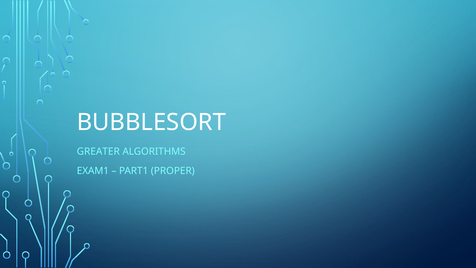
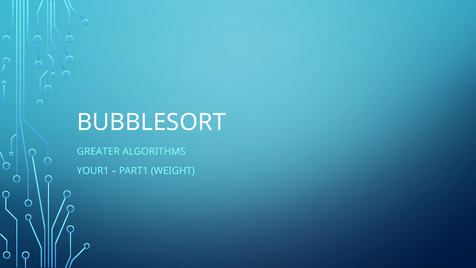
EXAM1: EXAM1 -> YOUR1 (93, 171)
PROPER: PROPER -> WEIGHT (173, 171)
